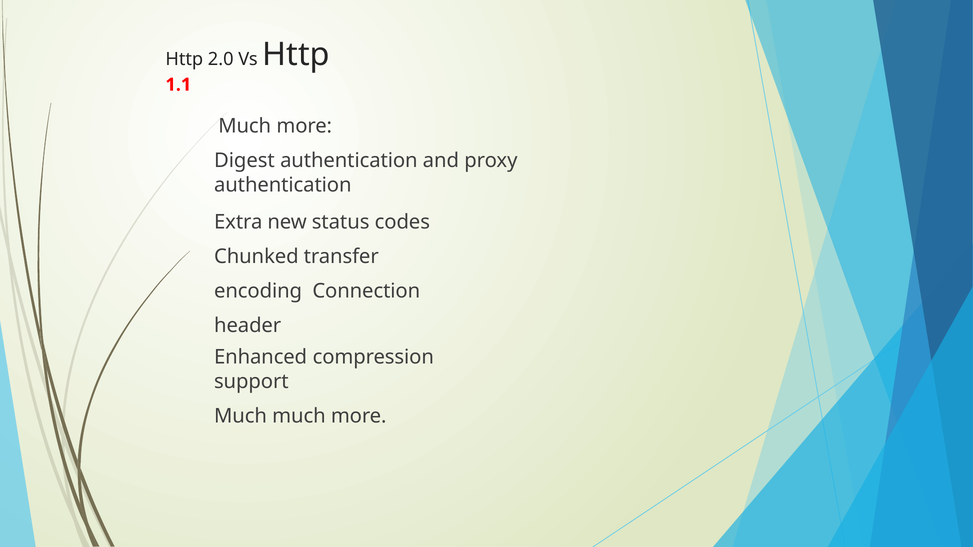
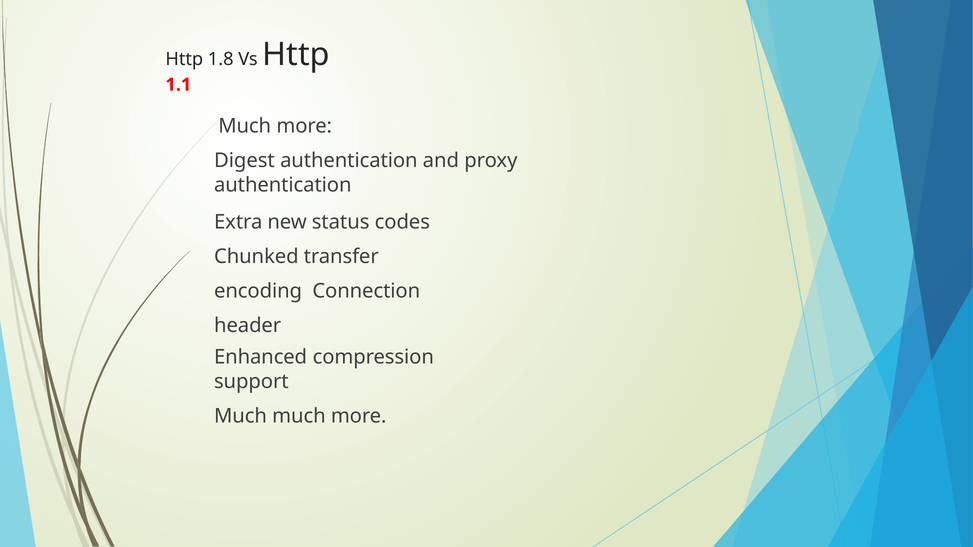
2.0: 2.0 -> 1.8 (221, 59)
